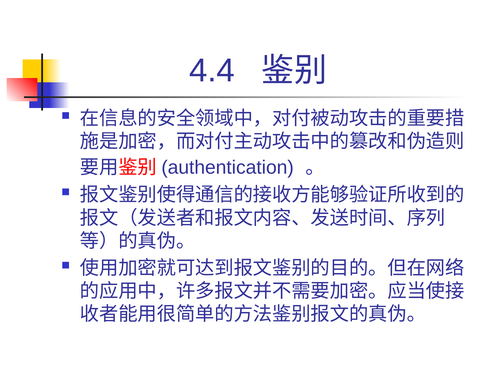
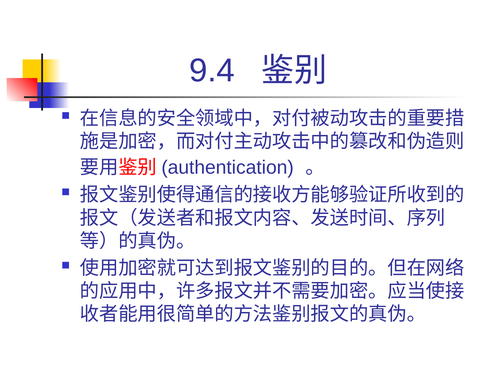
4.4: 4.4 -> 9.4 (212, 71)
